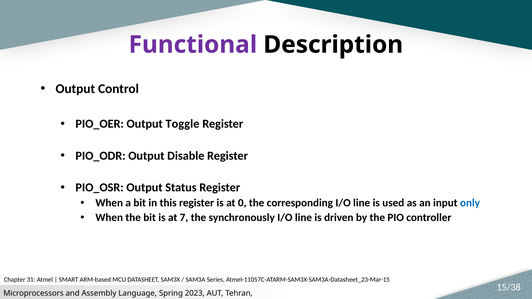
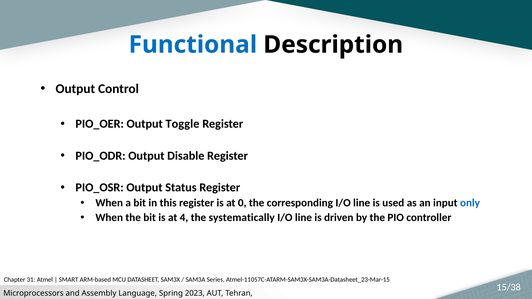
Functional colour: purple -> blue (193, 45)
7: 7 -> 4 (184, 218)
synchronously: synchronously -> systematically (242, 218)
